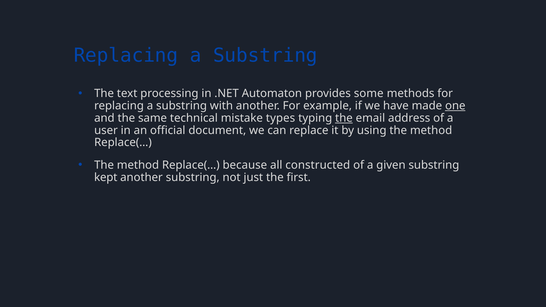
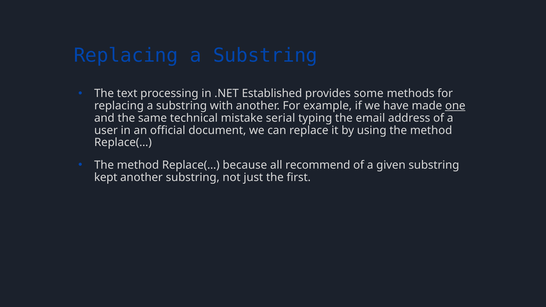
Automaton: Automaton -> Established (272, 93)
types: types -> serial (281, 118)
the underline: present -> none (344, 118)
constructed: constructed -> recommend (318, 165)
